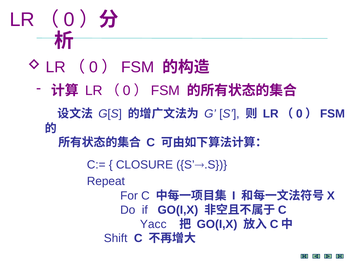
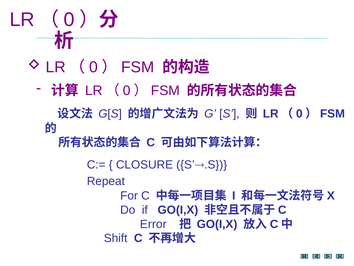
Yacc: Yacc -> Error (153, 224)
